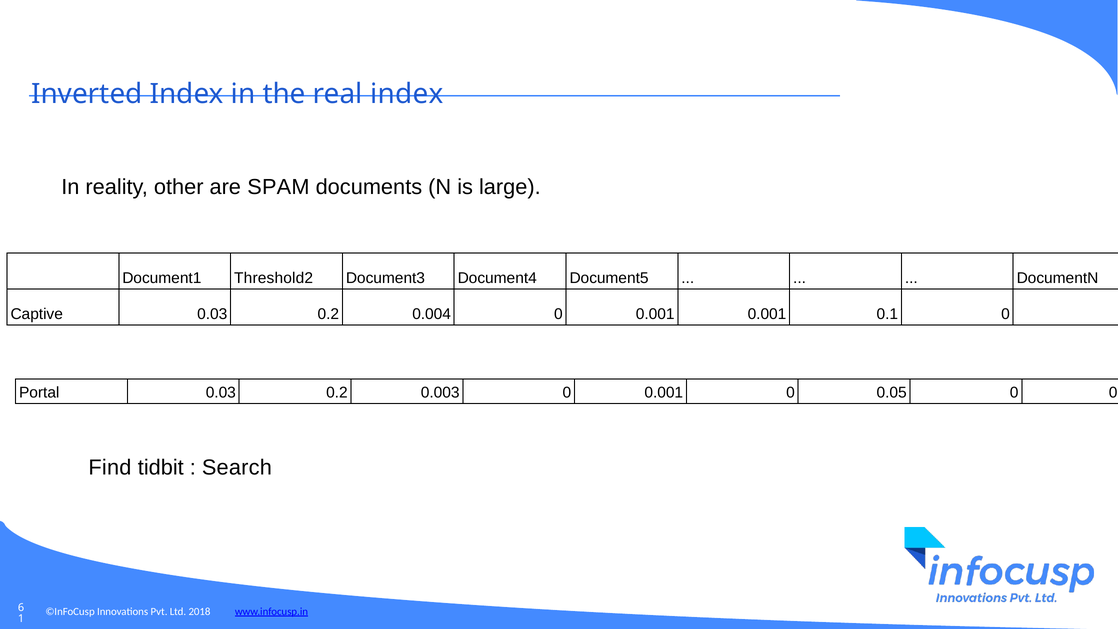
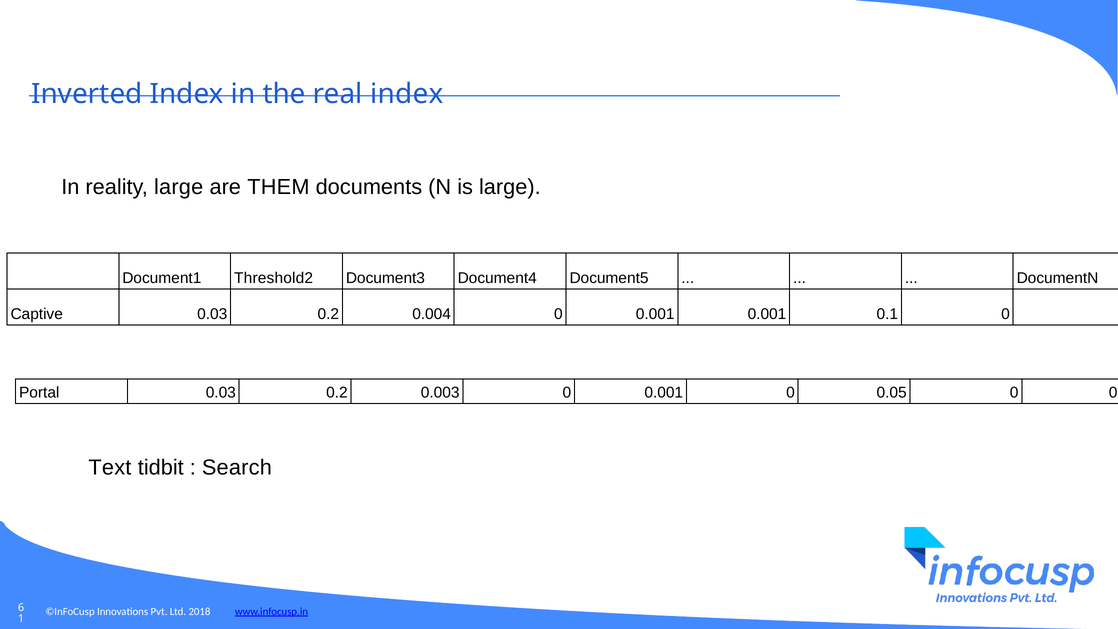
reality other: other -> large (179, 187)
SPAM: SPAM -> THEM (278, 187)
Find: Find -> Text (110, 468)
